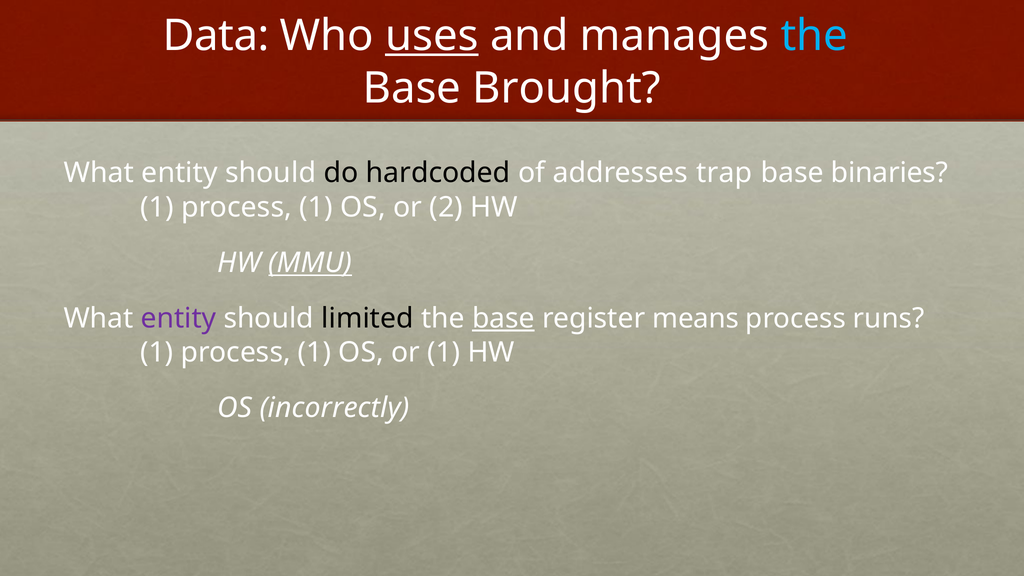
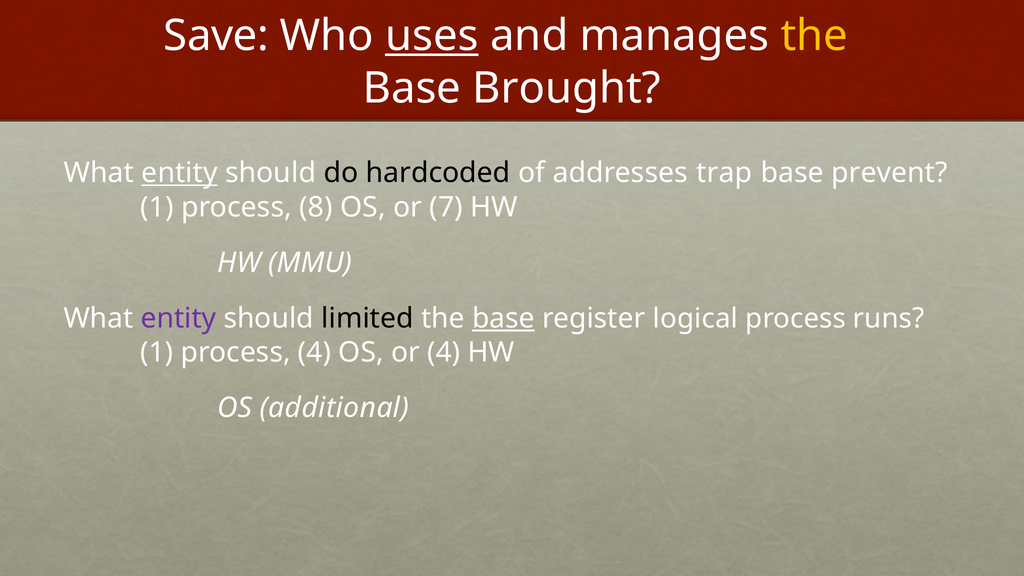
Data: Data -> Save (216, 36)
the colour: light blue -> yellow (814, 36)
entity underline: none -> present (180, 173)
binaries: binaries -> prevent (889, 173)
1: 1 -> 8 (316, 207)
2: 2 -> 7 (446, 207)
MMU underline: present -> none (310, 263)
means: means -> logical (695, 319)
1: 1 -> 4 (315, 352)
or 1: 1 -> 4 (444, 352)
incorrectly: incorrectly -> additional (334, 408)
